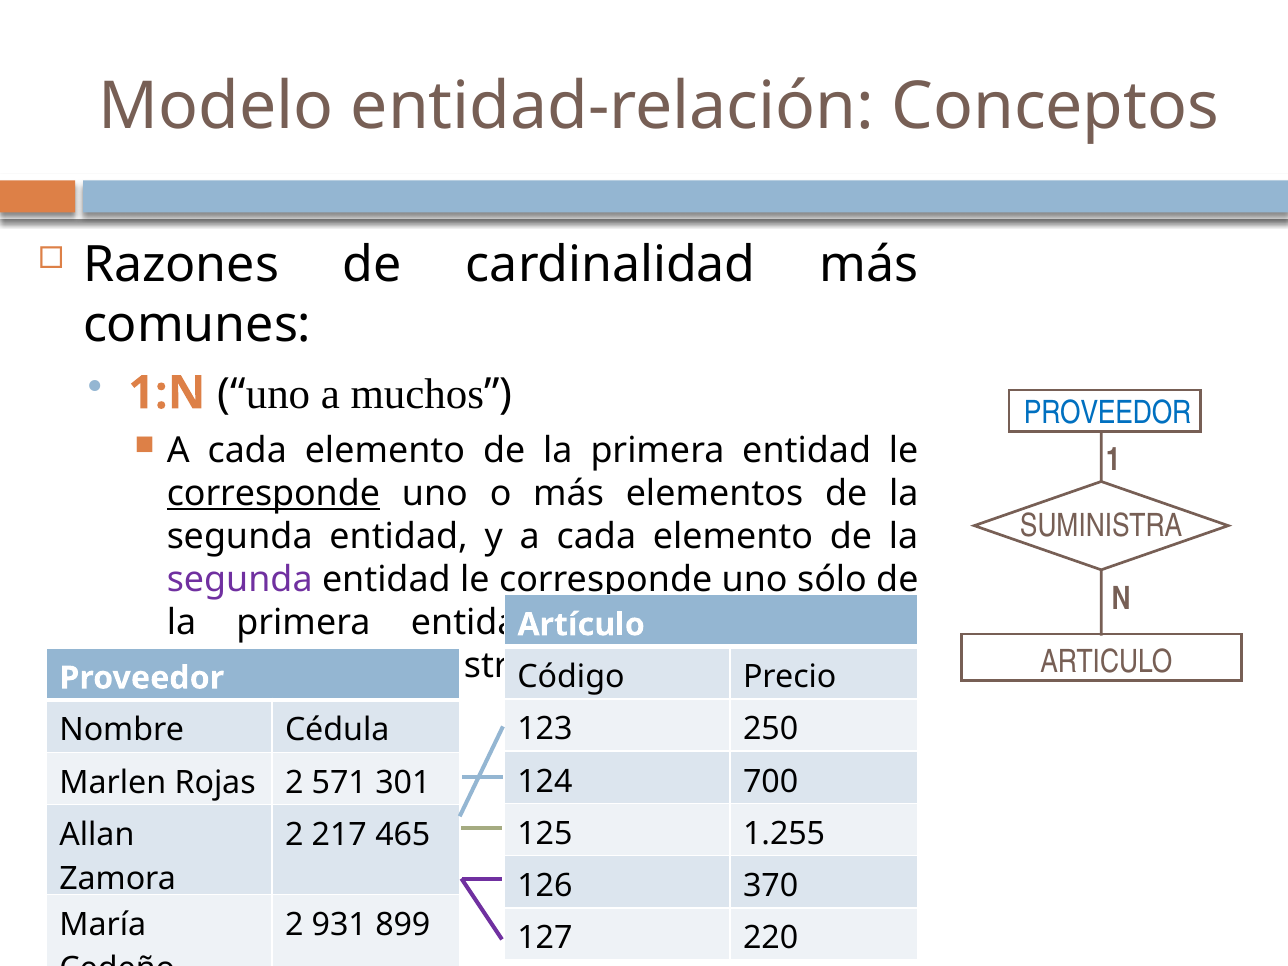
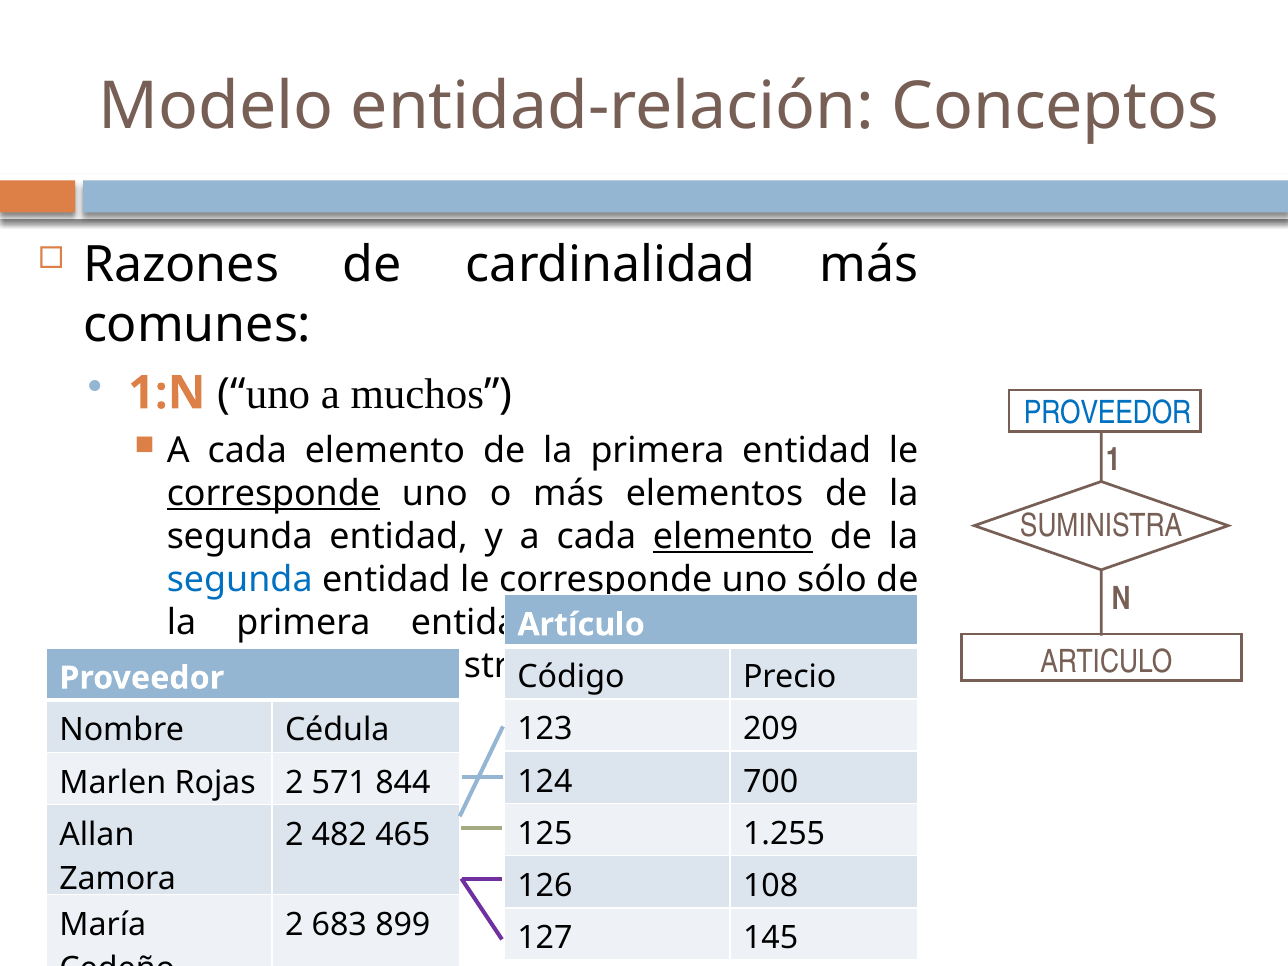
elemento underline: none -> present (733, 536)
segunda colour: purple -> blue (240, 579)
250: 250 -> 209 (771, 729)
301: 301 -> 844 (403, 782)
217: 217 -> 482 (339, 835)
370: 370 -> 108 (771, 886)
931: 931 -> 683 (339, 925)
220: 220 -> 145 (771, 938)
